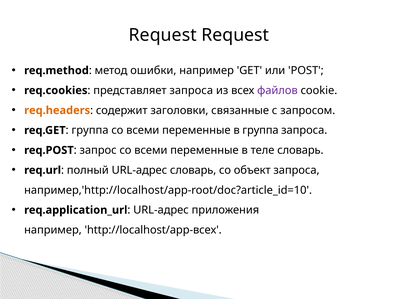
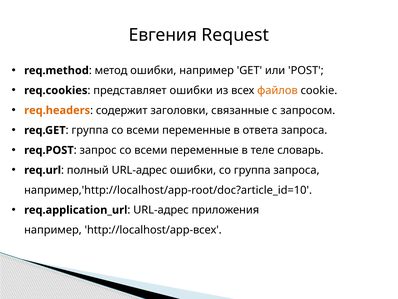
Request: Request -> Евгения (163, 35)
представляет запроса: запроса -> ошибки (191, 90)
файлов colour: purple -> orange (277, 90)
в группа: группа -> ответа (260, 130)
URL-адрес словарь: словарь -> ошибки (193, 170)
со объект: объект -> группа (252, 170)
